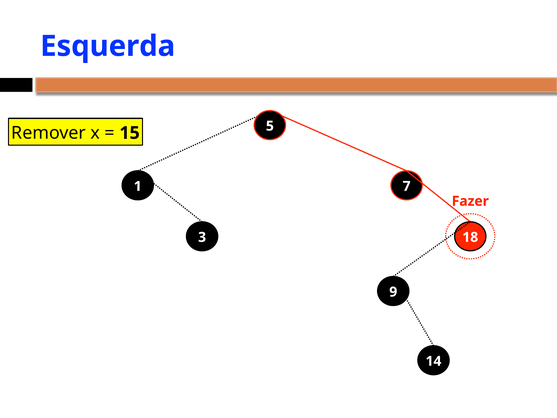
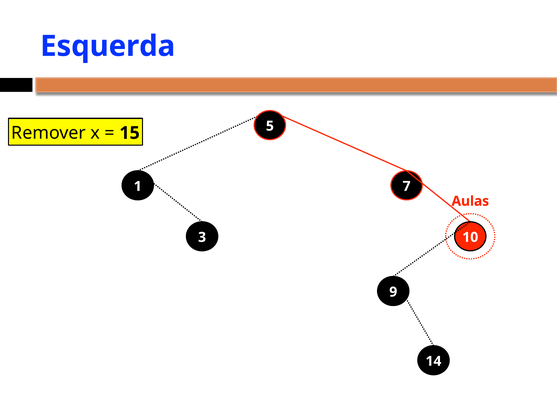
Fazer: Fazer -> Aulas (470, 201)
18: 18 -> 10 (470, 237)
